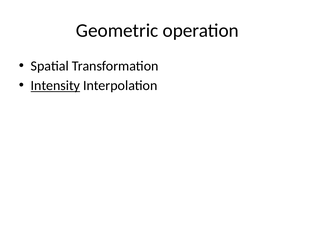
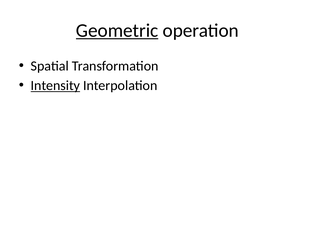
Geometric underline: none -> present (117, 30)
